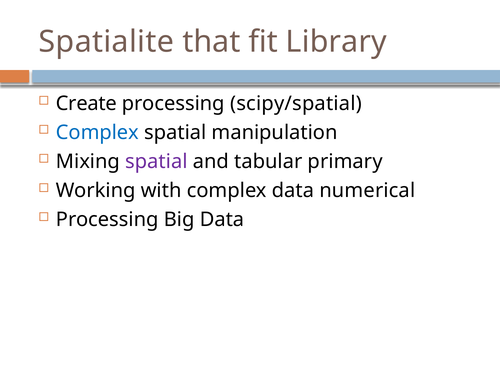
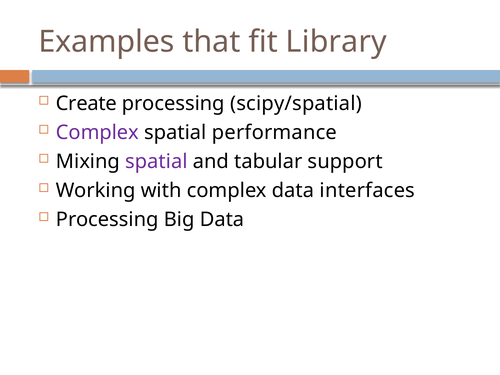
Spatialite: Spatialite -> Examples (107, 42)
Complex colour: blue -> purple (97, 132)
manipulation: manipulation -> performance (274, 132)
primary: primary -> support (345, 162)
numerical: numerical -> interfaces (367, 191)
